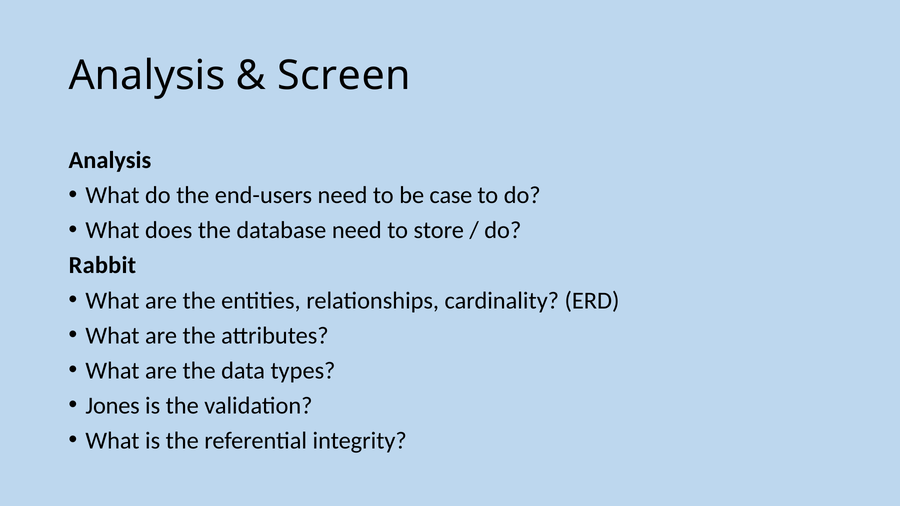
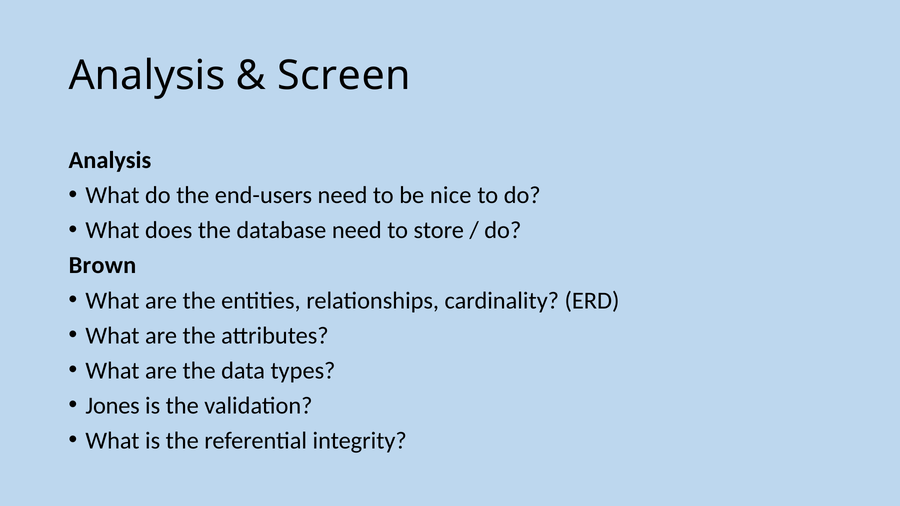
case: case -> nice (451, 195)
Rabbit: Rabbit -> Brown (102, 266)
